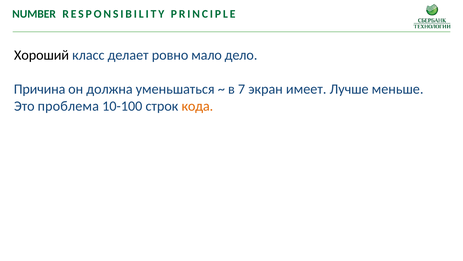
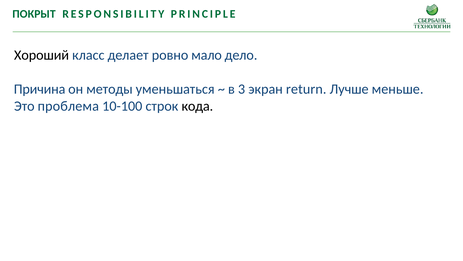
NUMBER: NUMBER -> ПОКРЫТ (34, 14)
должна: должна -> методы (109, 89)
7: 7 -> 3 (242, 89)
имеет: имеет -> return (306, 89)
кода colour: orange -> black (197, 106)
